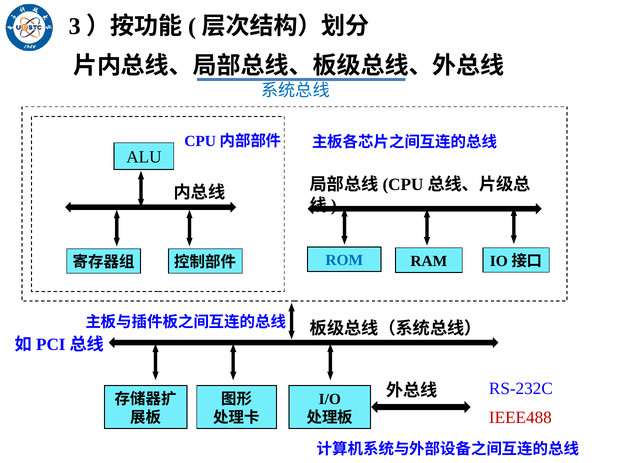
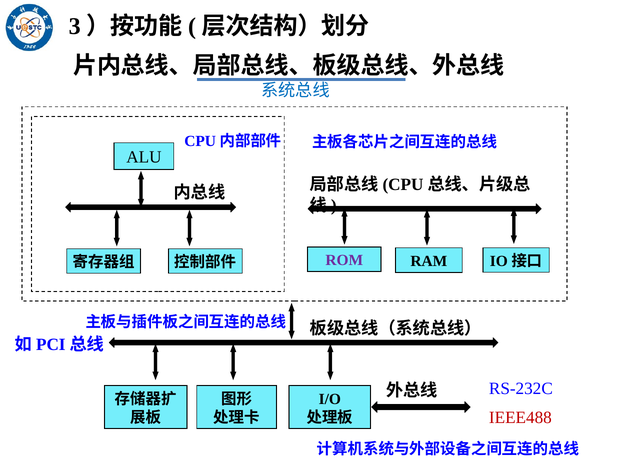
ROM colour: blue -> purple (344, 260)
